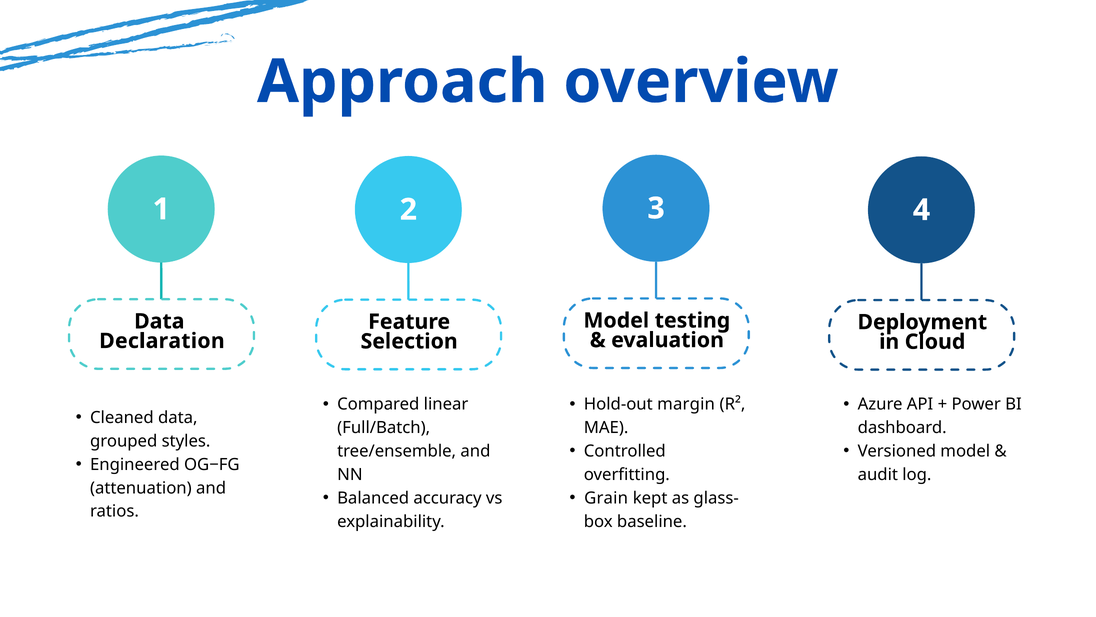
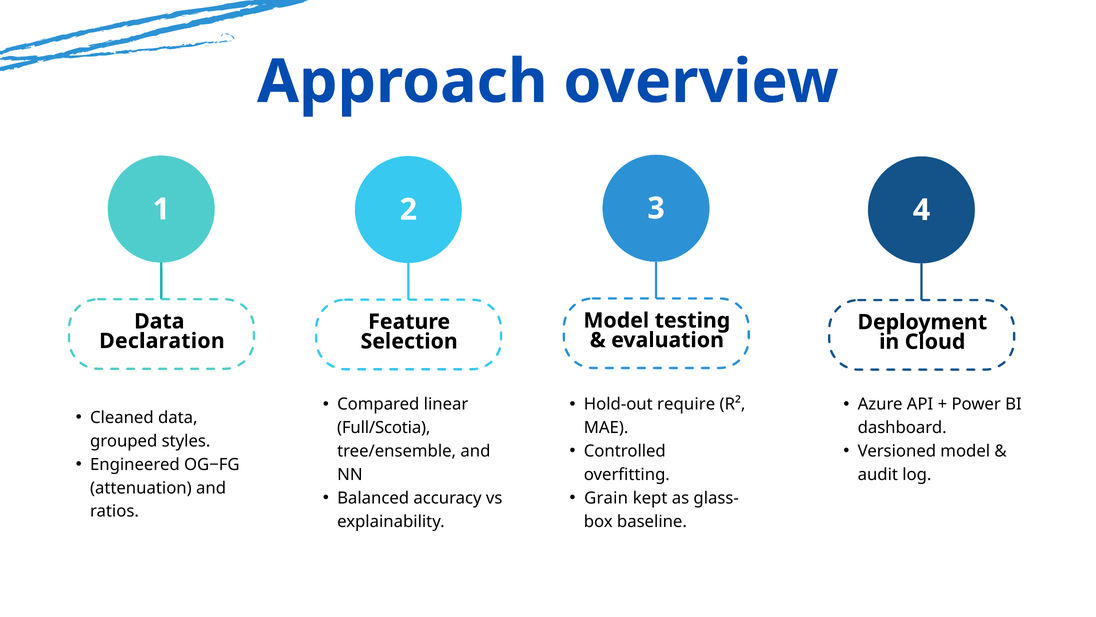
margin: margin -> require (686, 404)
Full/Batch: Full/Batch -> Full/Scotia (384, 428)
